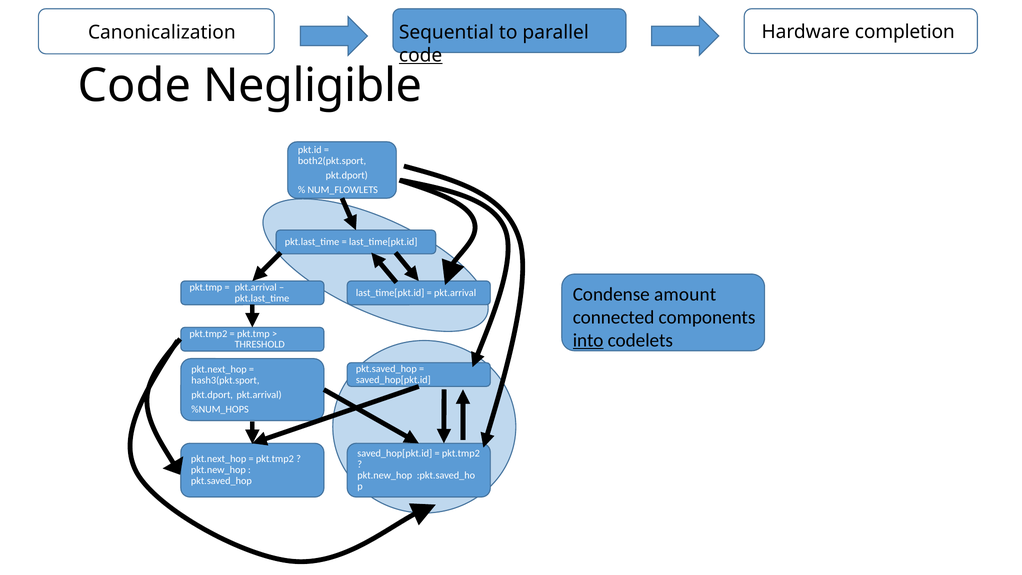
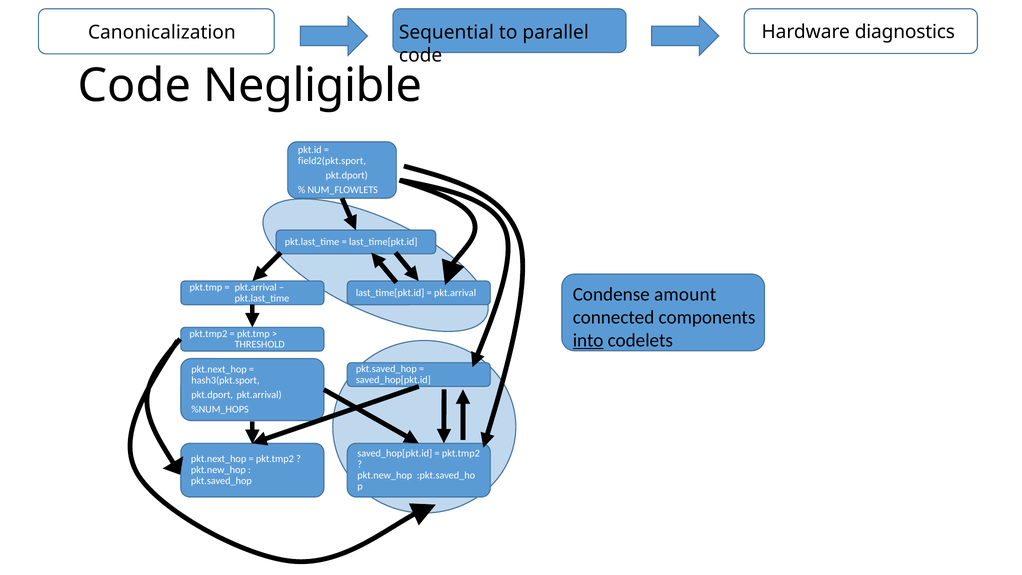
completion: completion -> diagnostics (905, 32)
code underline: present -> none (421, 55)
both2(pkt.sport: both2(pkt.sport -> field2(pkt.sport (332, 161)
